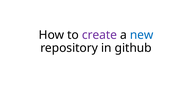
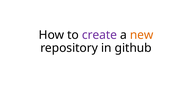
new colour: blue -> orange (142, 35)
